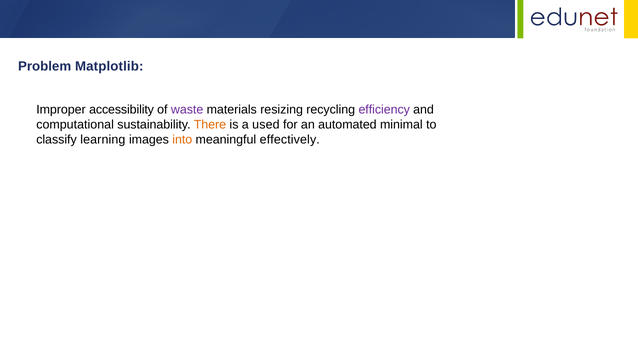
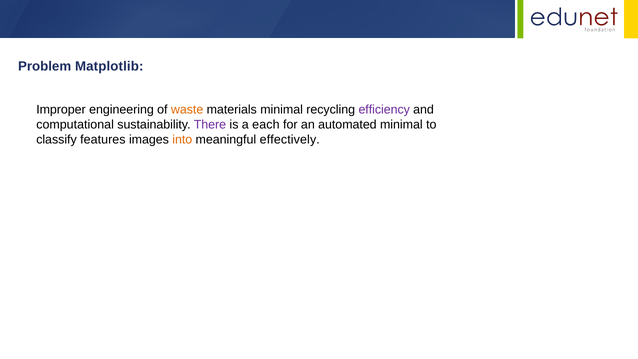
accessibility: accessibility -> engineering (122, 110)
waste colour: purple -> orange (187, 110)
materials resizing: resizing -> minimal (282, 110)
There colour: orange -> purple (210, 125)
used: used -> each (266, 125)
learning: learning -> features (103, 140)
